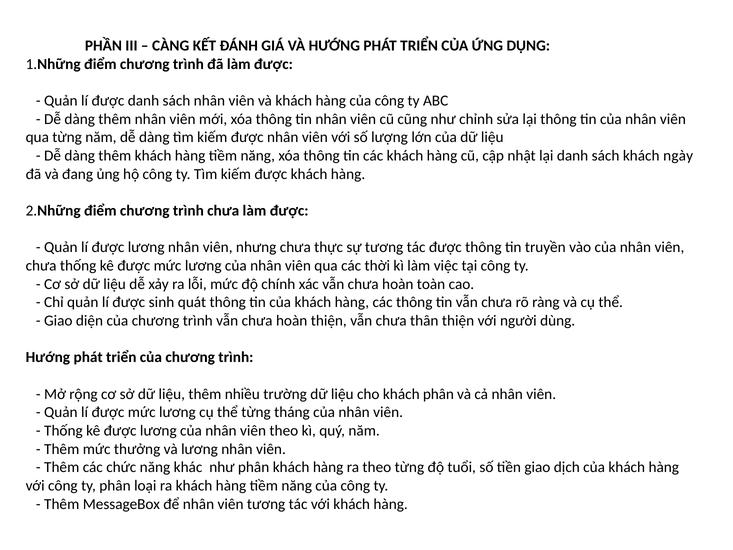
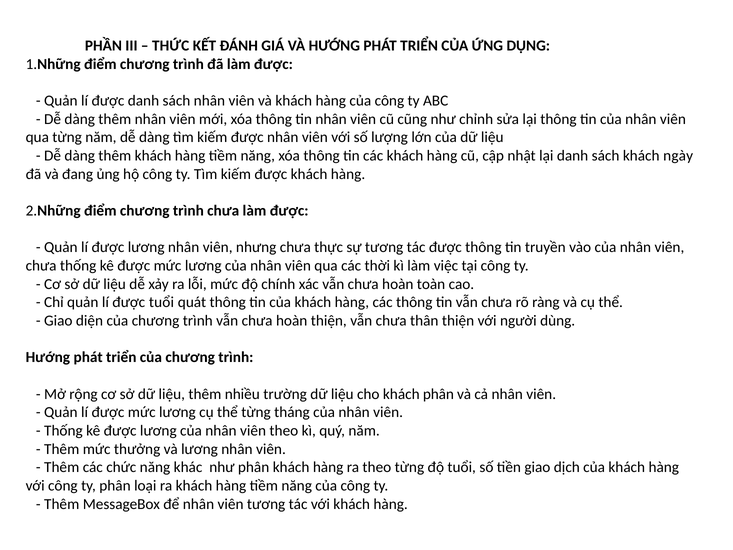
CÀNG: CÀNG -> THỨC (171, 46)
được sinh: sinh -> tuổi (161, 302)
